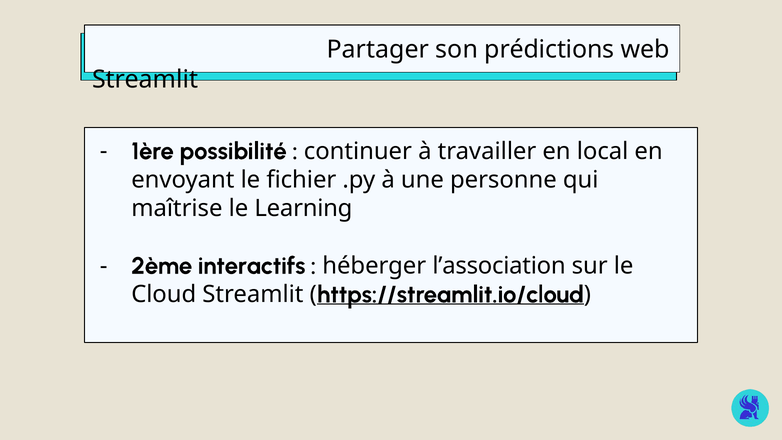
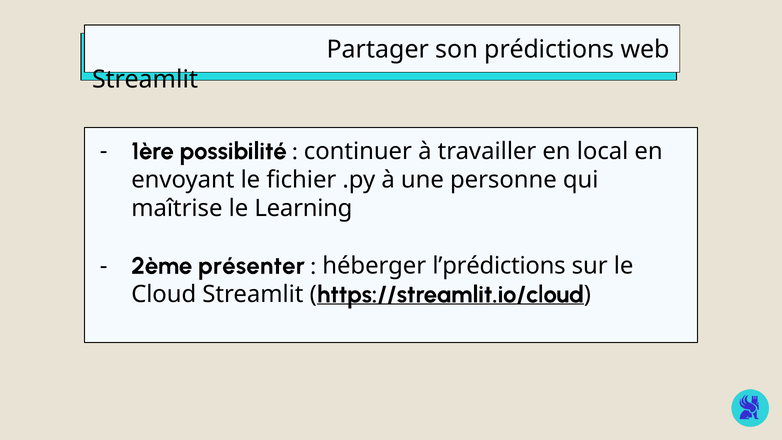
interactifs: interactifs -> présenter (251, 266)
l’association: l’association -> l’prédictions (499, 266)
